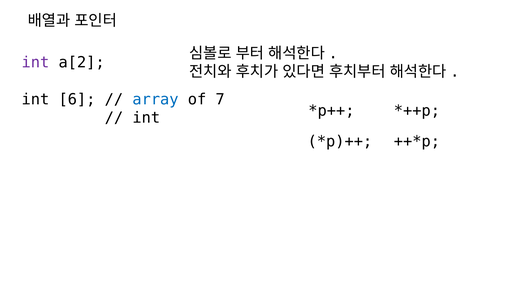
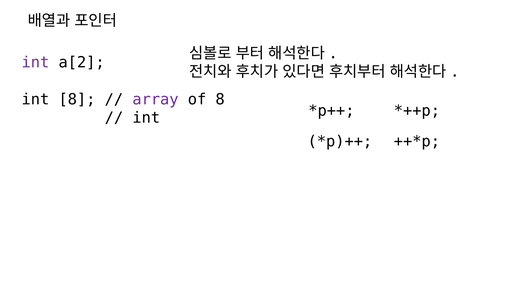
int 6: 6 -> 8 (77, 99)
array colour: blue -> purple (155, 99)
of 7: 7 -> 8 (220, 99)
